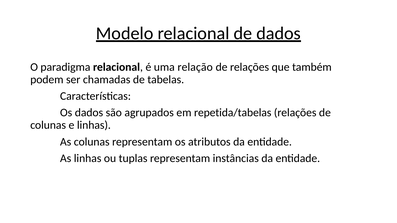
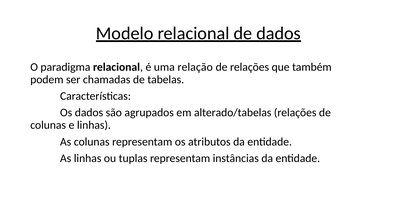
repetida/tabelas: repetida/tabelas -> alterado/tabelas (233, 113)
